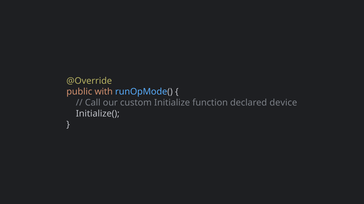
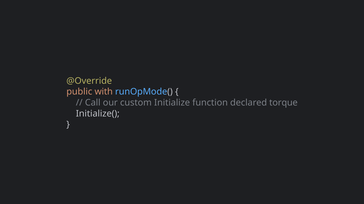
device: device -> torque (283, 103)
